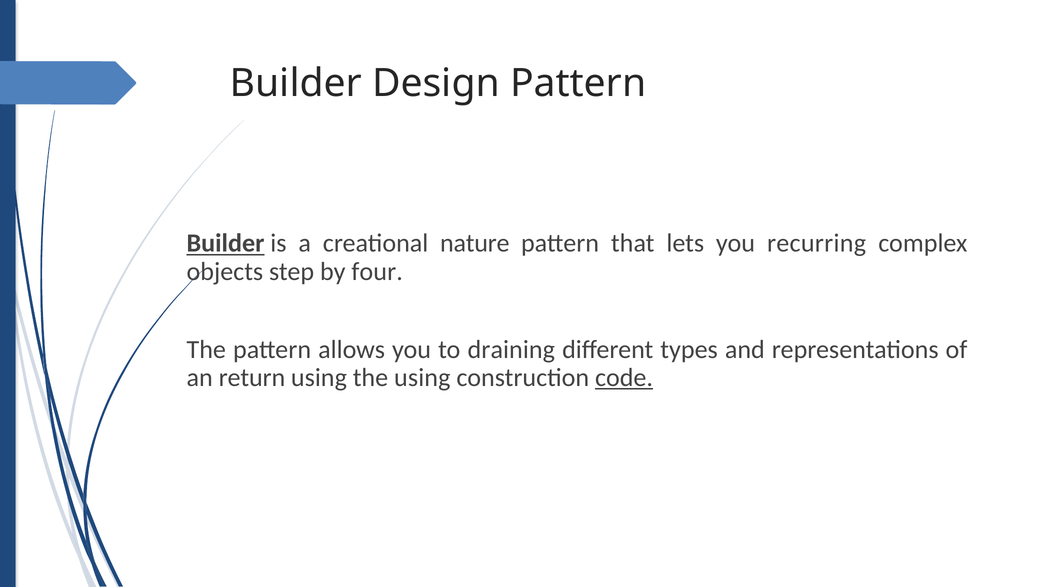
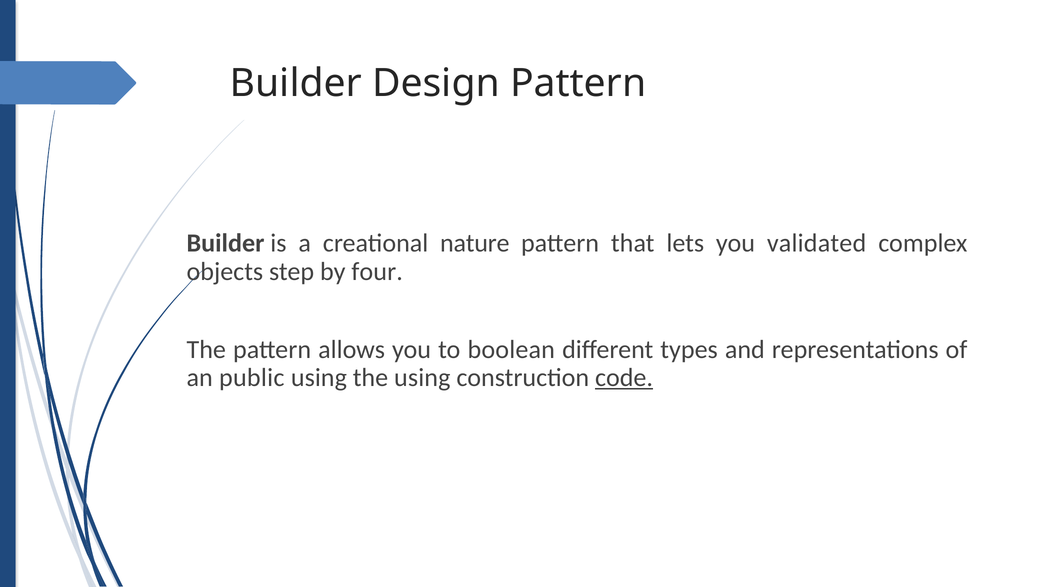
Builder underline: present -> none (226, 243)
recurring: recurring -> validated (817, 243)
draining: draining -> boolean (511, 350)
return: return -> public (252, 378)
